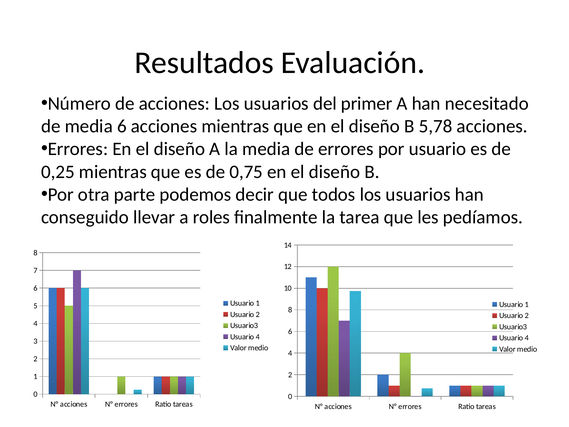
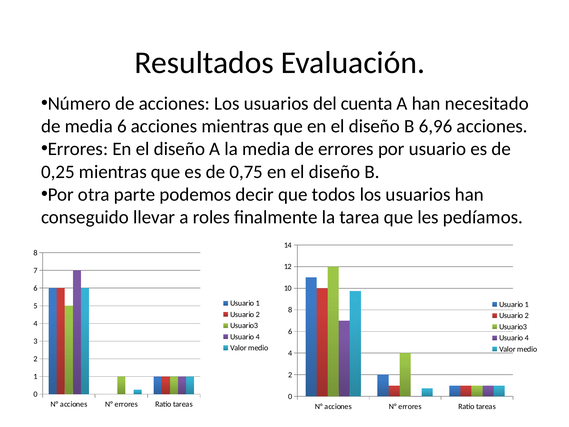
primer: primer -> cuenta (367, 103)
5,78: 5,78 -> 6,96 (436, 126)
